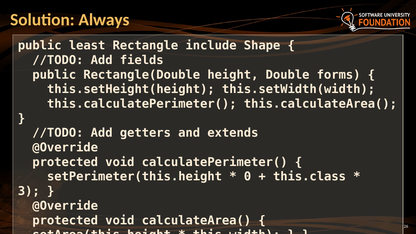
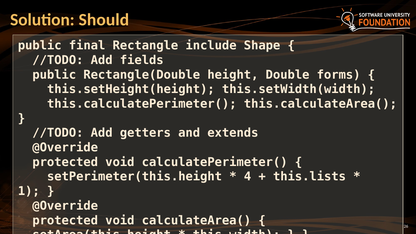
Always: Always -> Should (104, 20)
least: least -> final (87, 46)
0: 0 -> 4 (248, 177)
this.class: this.class -> this.lists (309, 177)
3: 3 -> 1 (29, 191)
